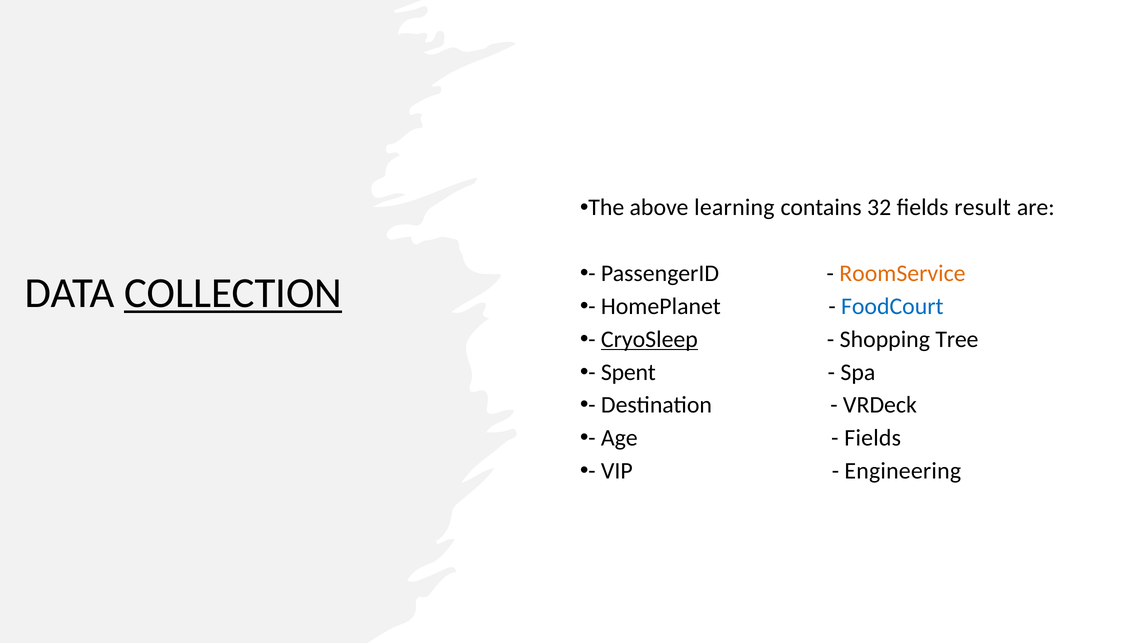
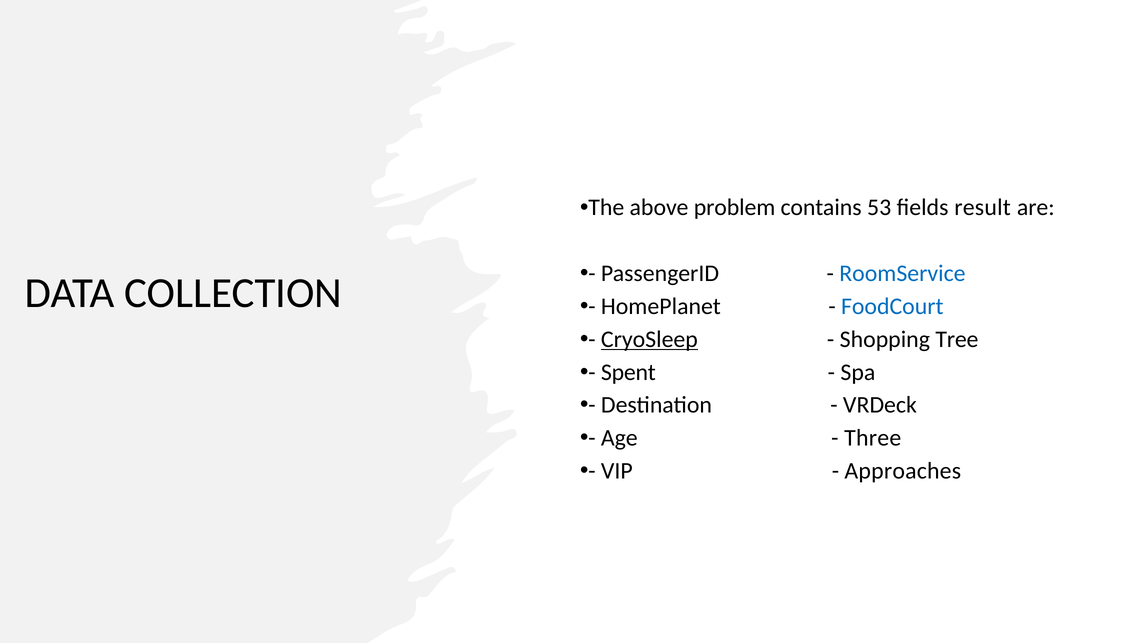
learning: learning -> problem (735, 208)
32: 32 -> 53 (879, 208)
RoomService colour: orange -> blue (902, 273)
COLLECTION underline: present -> none (233, 293)
Fields: Fields -> Three (873, 438)
Engineering: Engineering -> Approaches (903, 471)
